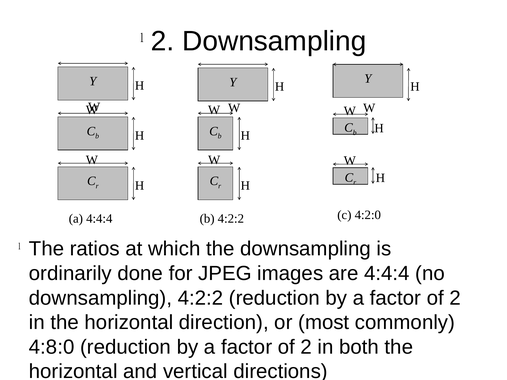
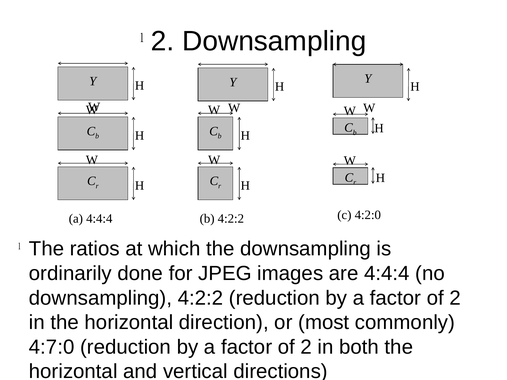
4:8:0: 4:8:0 -> 4:7:0 (52, 347)
